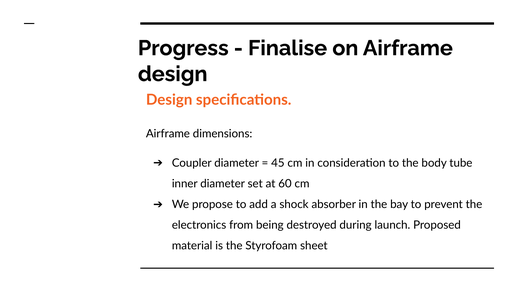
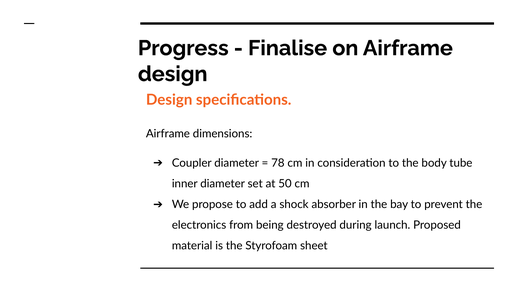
45: 45 -> 78 (278, 163)
60: 60 -> 50 (285, 184)
